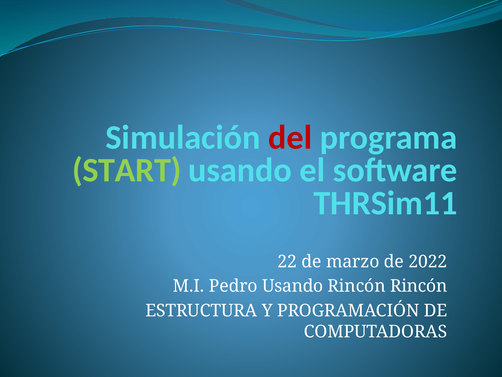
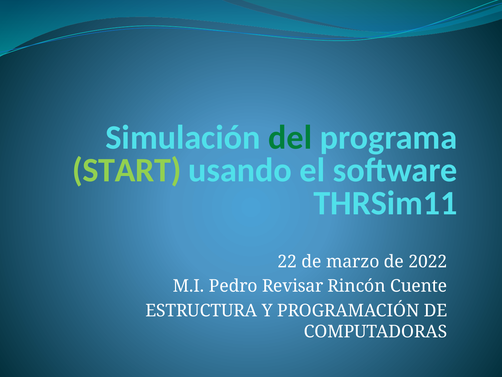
del colour: red -> green (290, 137)
Pedro Usando: Usando -> Revisar (293, 286)
Rincón Rincón: Rincón -> Cuente (419, 286)
